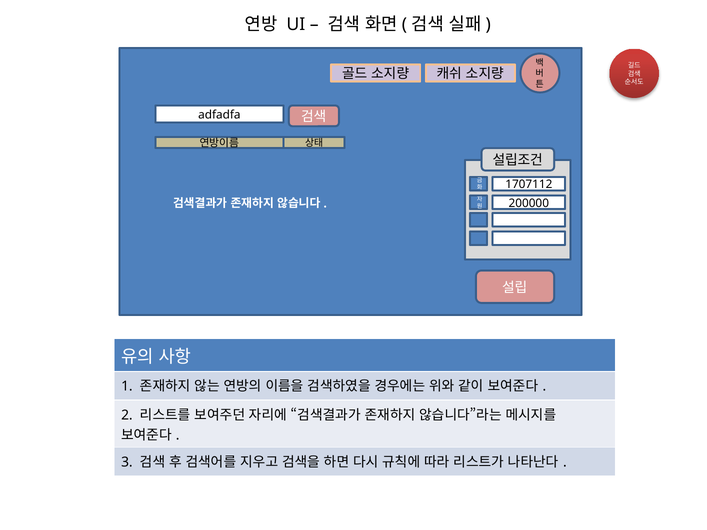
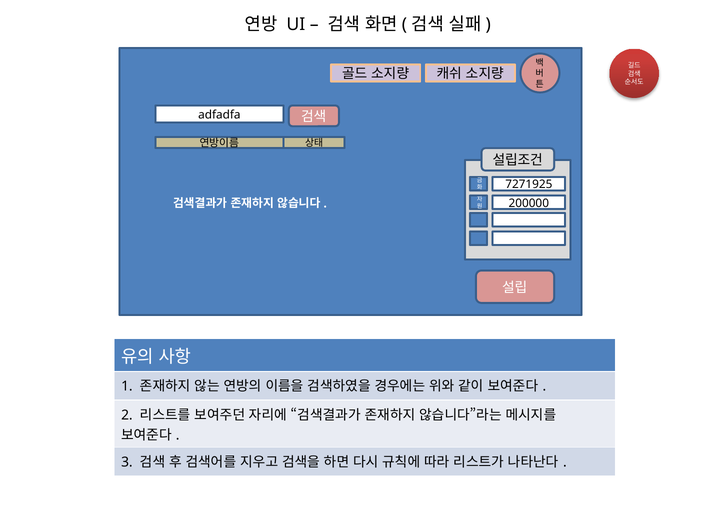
1707112: 1707112 -> 7271925 (529, 184)
